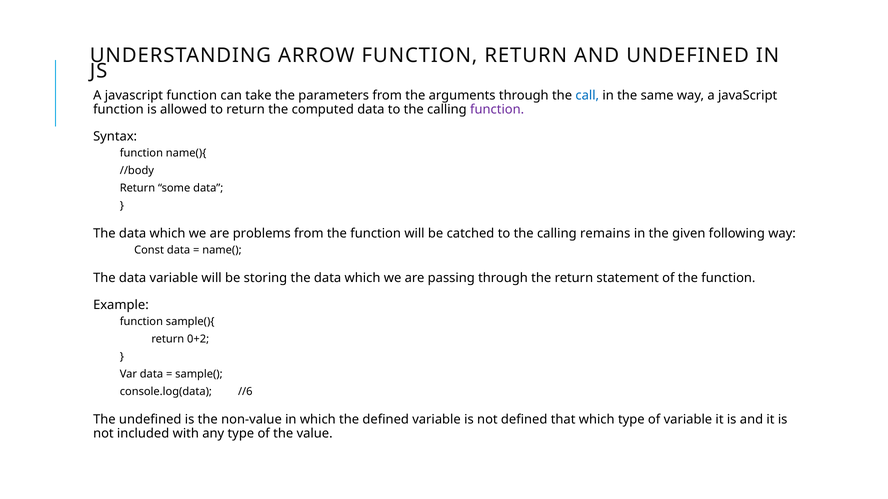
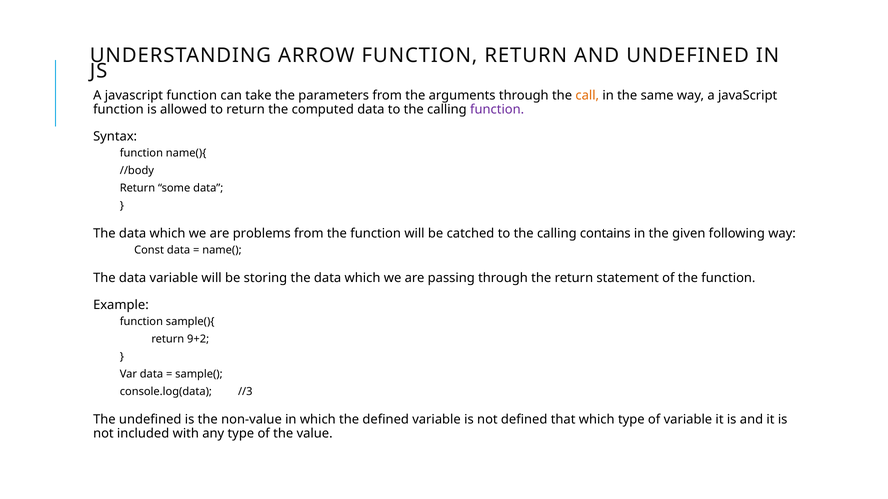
call colour: blue -> orange (587, 96)
remains: remains -> contains (605, 234)
0+2: 0+2 -> 9+2 (198, 339)
//6: //6 -> //3 (245, 392)
